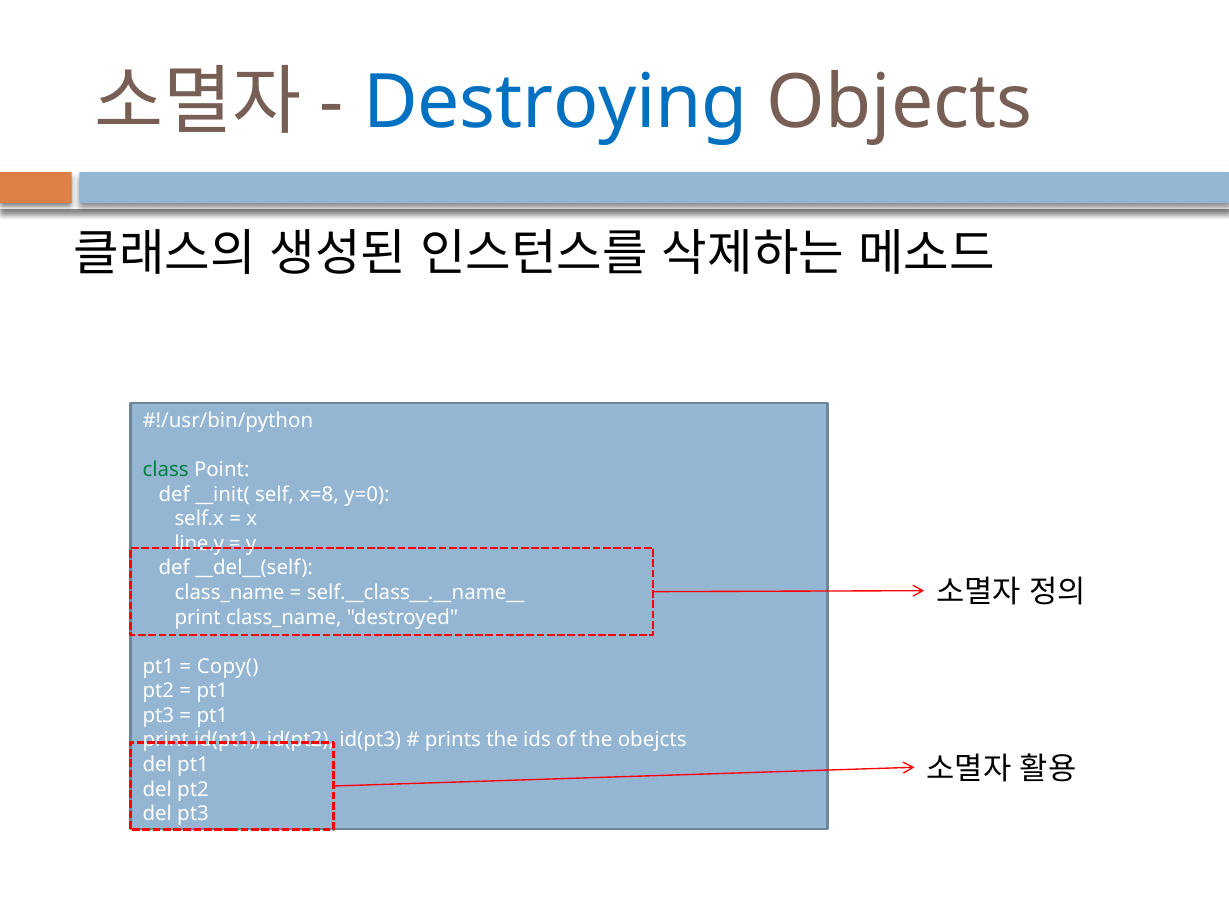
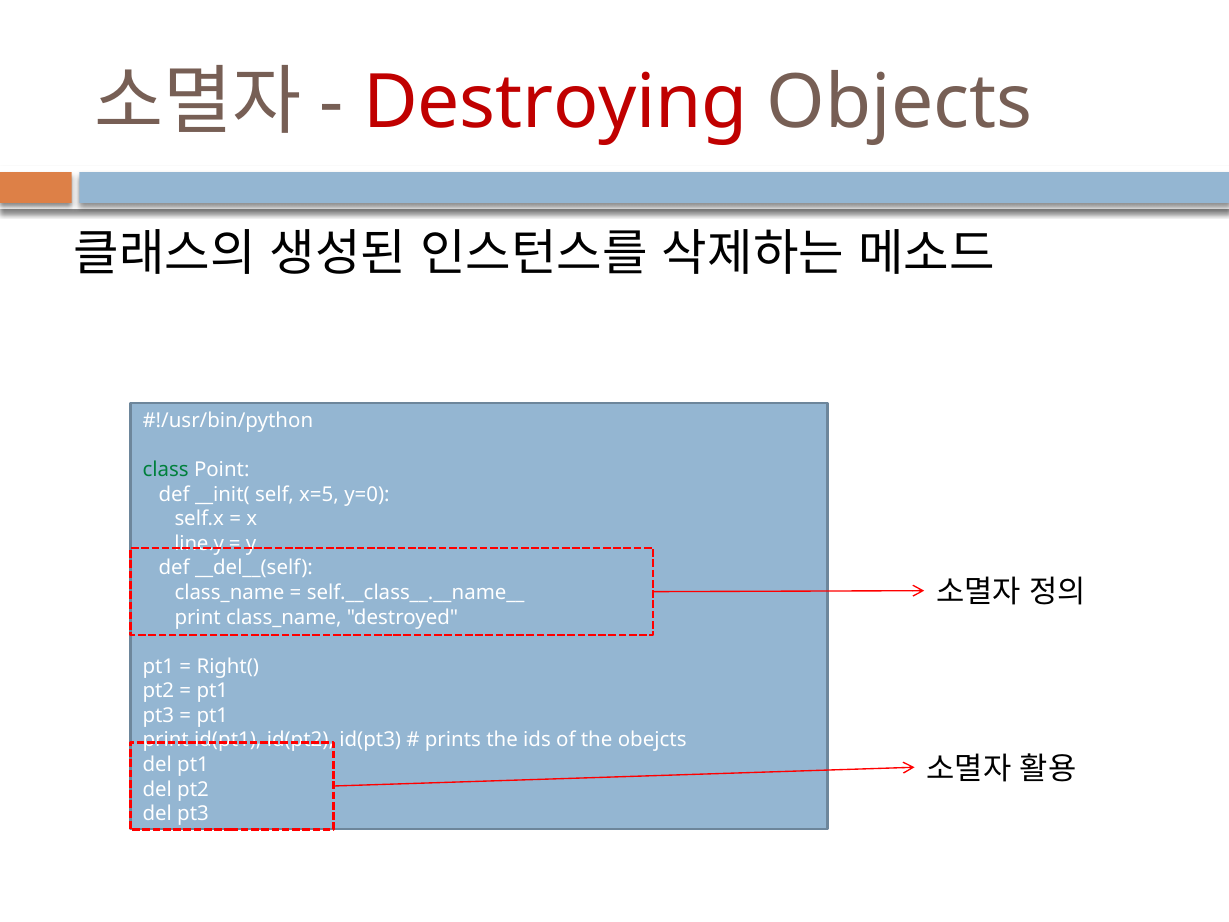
Destroying colour: blue -> red (556, 103)
x=8: x=8 -> x=5 (319, 494)
Copy(: Copy( -> Right( (228, 666)
